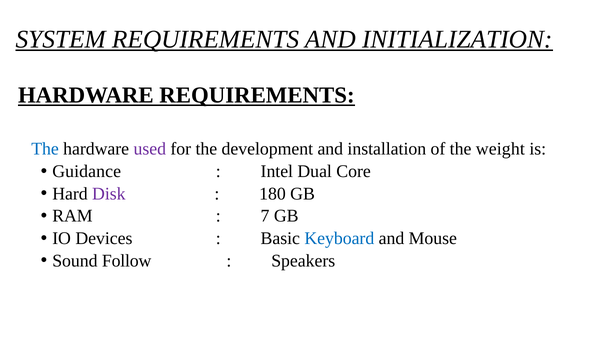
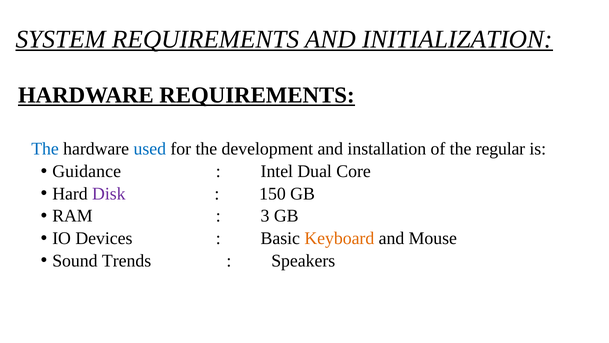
used colour: purple -> blue (150, 149)
weight: weight -> regular (500, 149)
180: 180 -> 150 (273, 193)
7: 7 -> 3 (265, 216)
Keyboard colour: blue -> orange (339, 238)
Follow: Follow -> Trends (127, 260)
